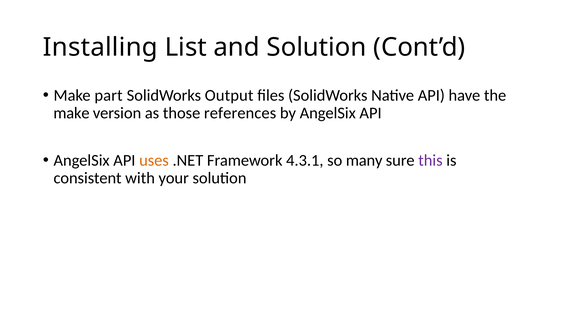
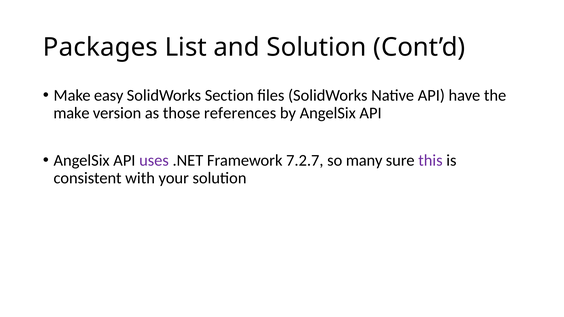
Installing: Installing -> Packages (100, 47)
part: part -> easy (109, 95)
Output: Output -> Section (229, 95)
uses colour: orange -> purple (154, 160)
4.3.1: 4.3.1 -> 7.2.7 (305, 160)
